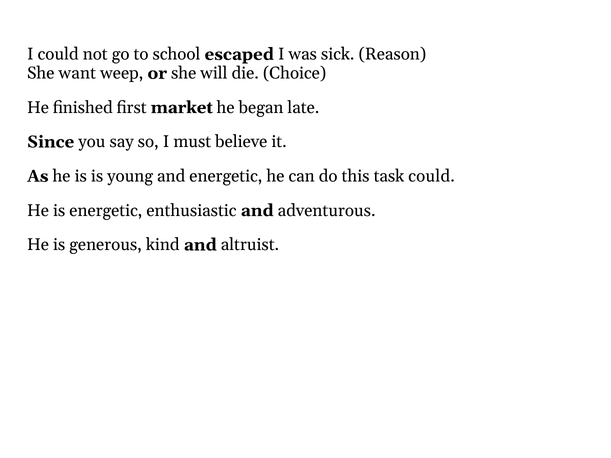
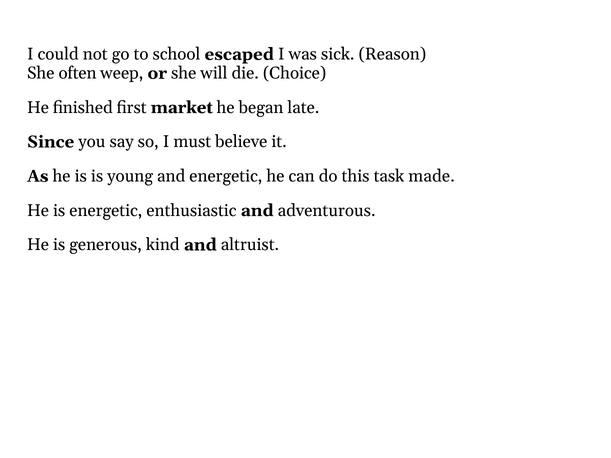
want: want -> often (78, 73)
task could: could -> made (432, 176)
